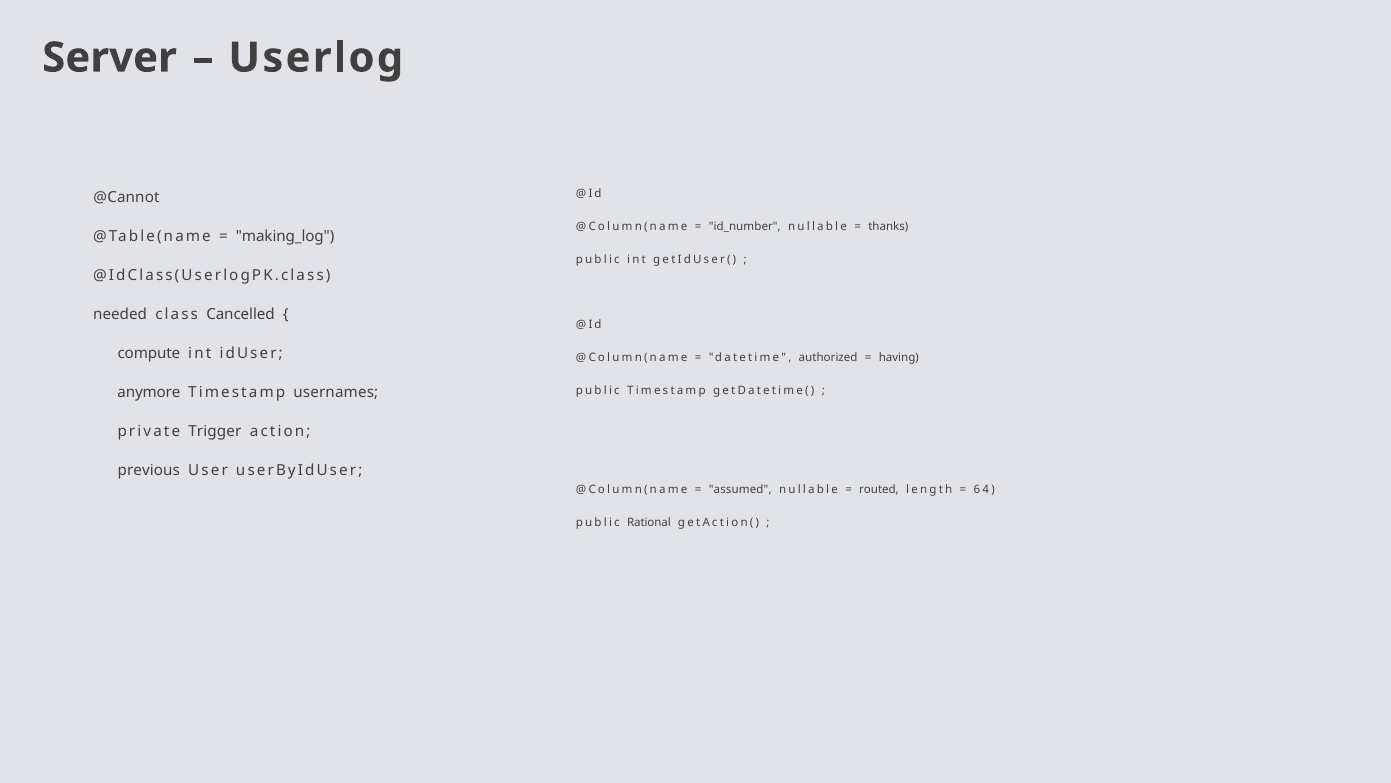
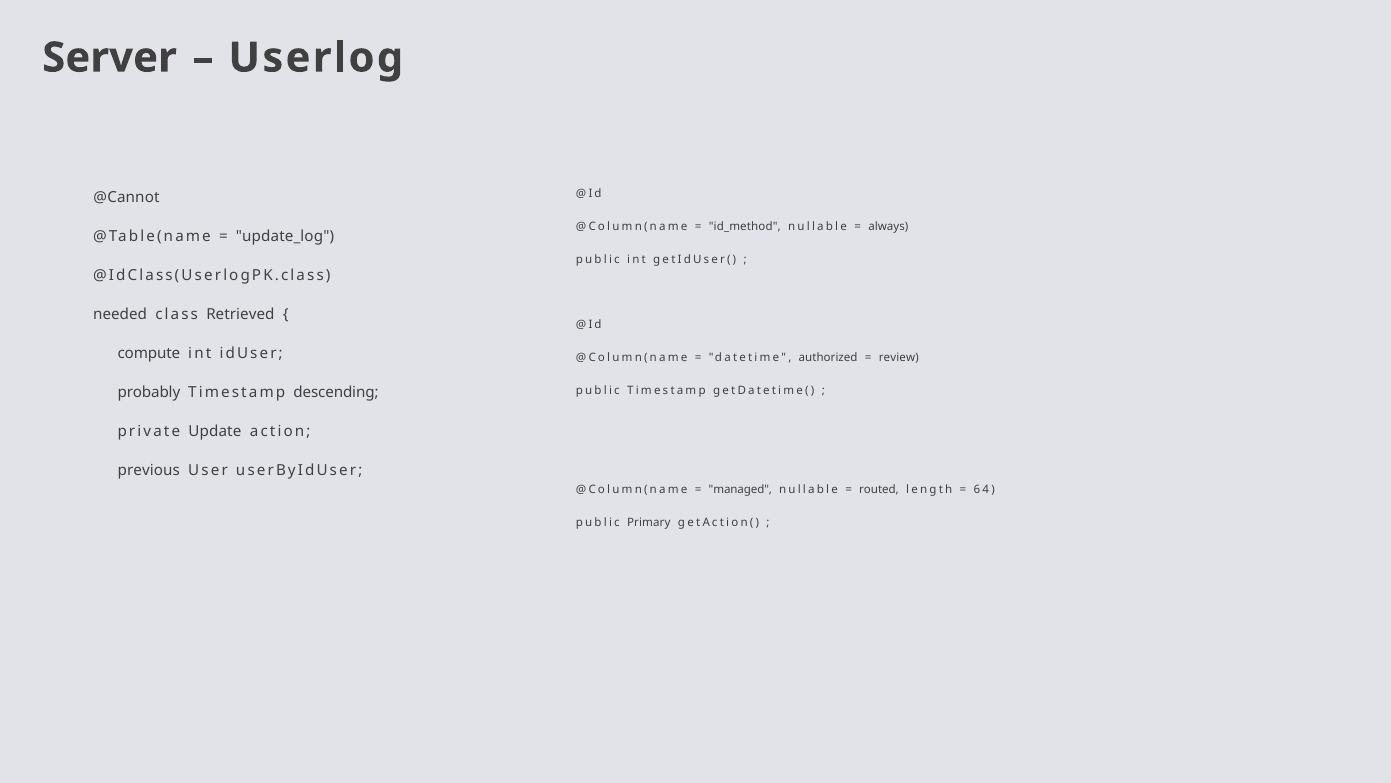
id_number: id_number -> id_method (745, 226)
thanks: thanks -> always (888, 226)
making_log: making_log -> update_log (285, 236)
Cancelled: Cancelled -> Retrieved (240, 314)
having: having -> review (899, 358)
anymore: anymore -> probably (149, 392)
usernames: usernames -> descending (336, 392)
Trigger: Trigger -> Update (215, 431)
assumed: assumed -> managed (740, 489)
Rational: Rational -> Primary (649, 522)
